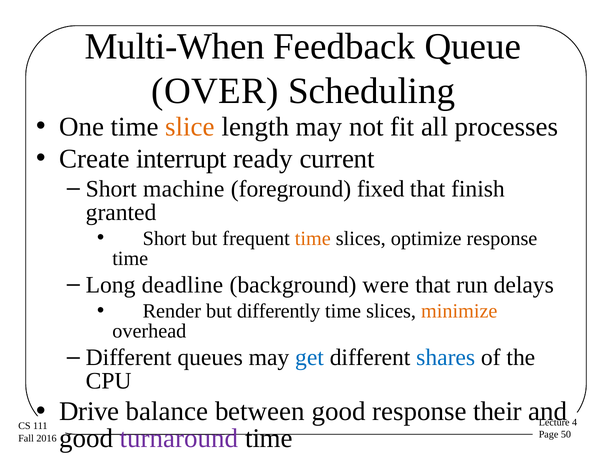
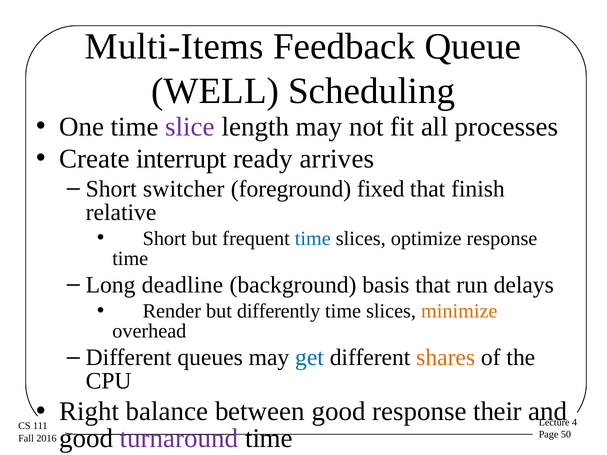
Multi-When: Multi-When -> Multi-Items (174, 47)
OVER: OVER -> WELL (215, 91)
slice colour: orange -> purple (190, 127)
current: current -> arrives (337, 159)
machine: machine -> switcher (184, 189)
granted: granted -> relative (121, 213)
time colour: orange -> blue (313, 239)
were: were -> basis (386, 285)
shares colour: blue -> orange (446, 358)
Drive: Drive -> Right (89, 412)
